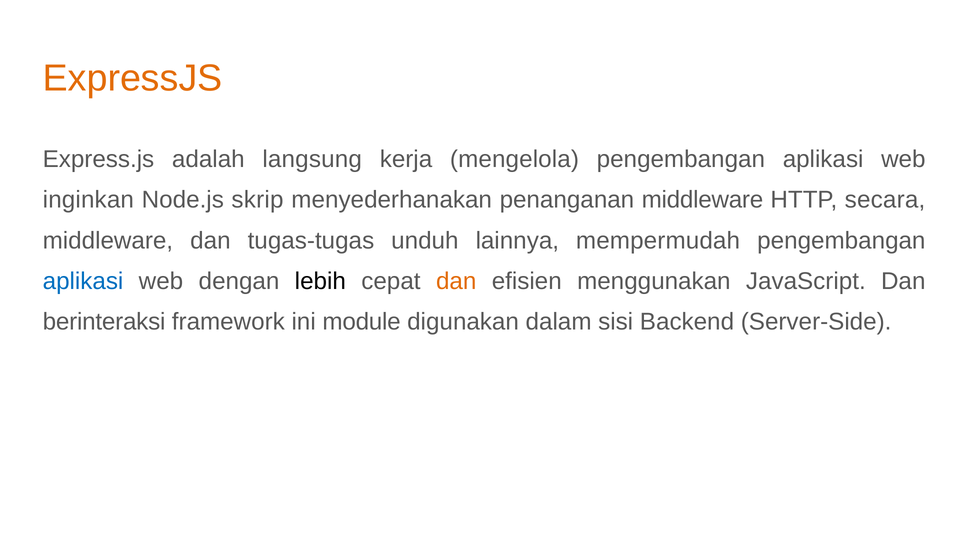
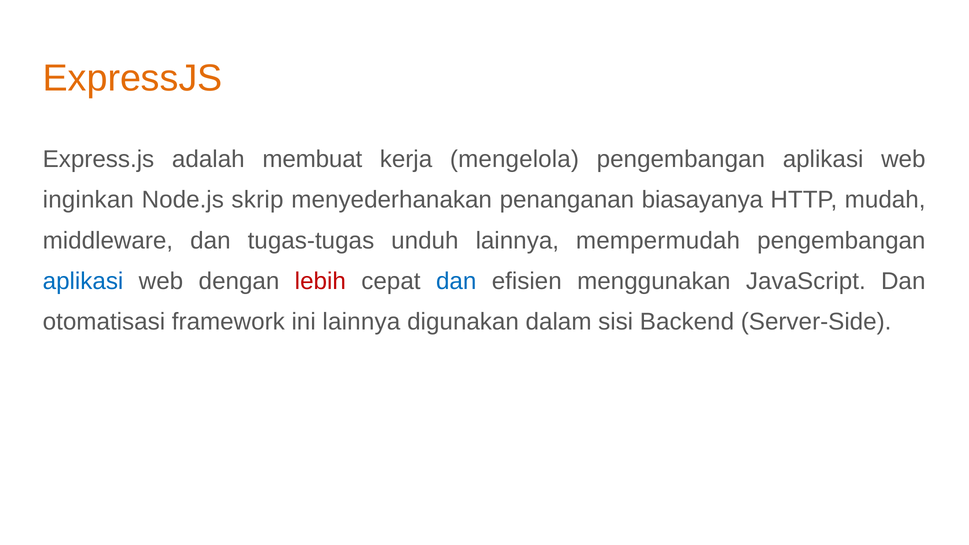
langsung: langsung -> membuat (312, 159)
penanganan middleware: middleware -> biasayanya (702, 200)
secara: secara -> mudah (885, 200)
lebih colour: black -> red (320, 281)
dan colour: orange -> blue (456, 281)
berinteraksi: berinteraksi -> otomatisasi (104, 322)
ini module: module -> lainnya (361, 322)
